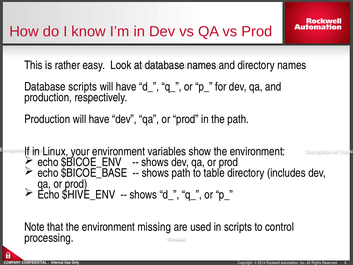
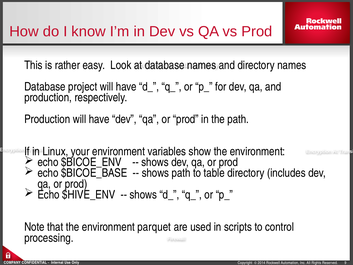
Database scripts: scripts -> project (83, 87)
missing: missing -> parquet (154, 227)
